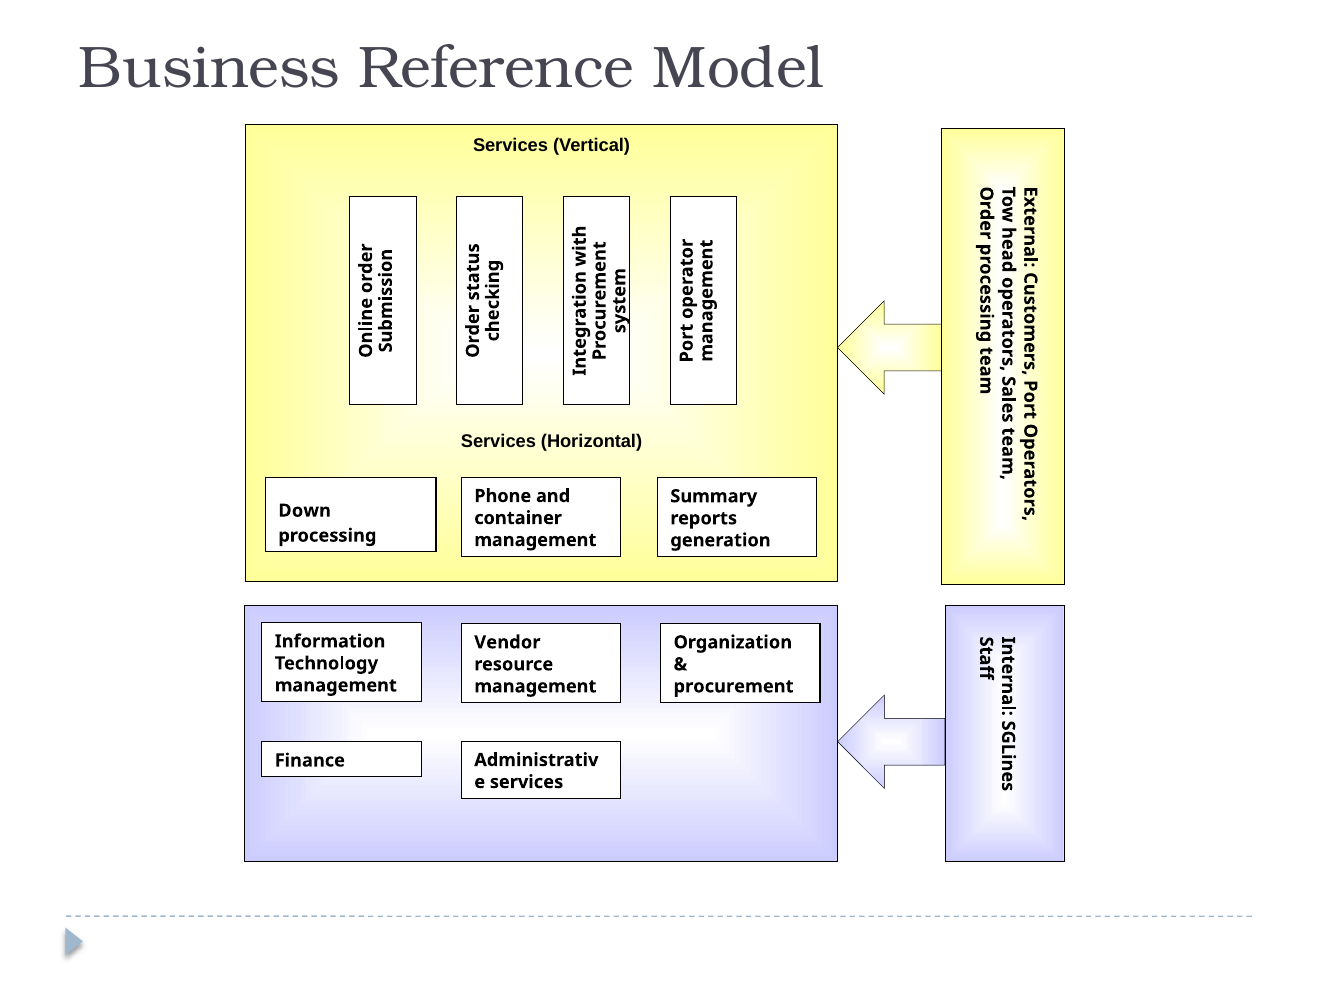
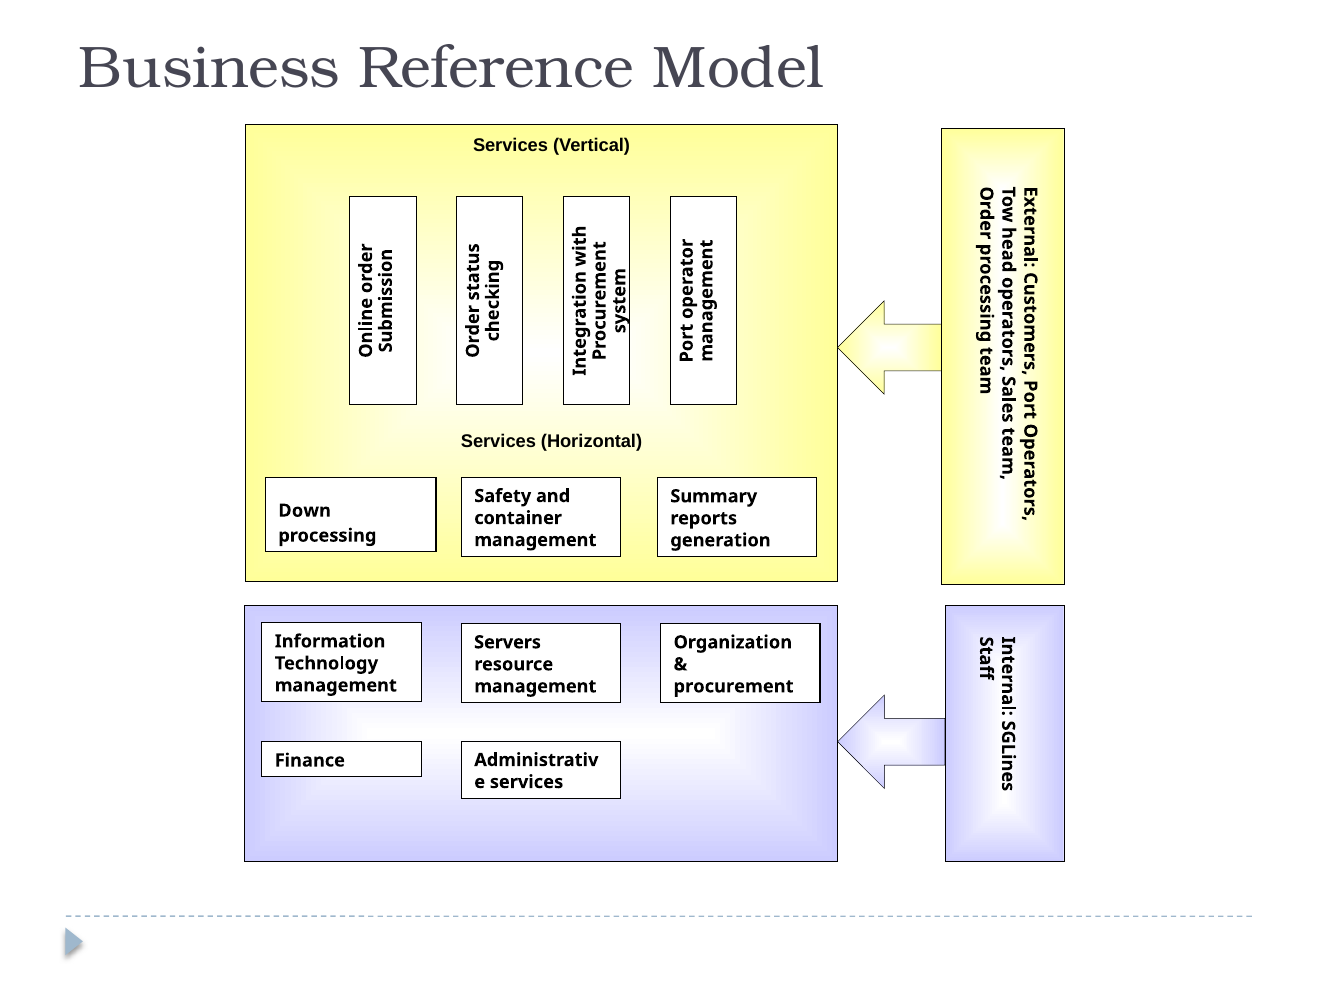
Phone: Phone -> Safety (503, 496)
Vendor: Vendor -> Servers (508, 642)
